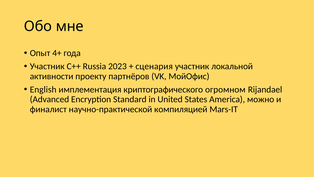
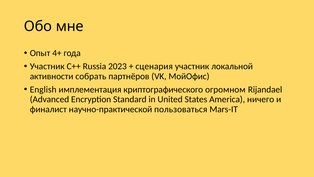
проекту: проекту -> собрать (91, 76)
можно: можно -> ничего (261, 99)
компиляцией: компиляцией -> пользоваться (181, 109)
